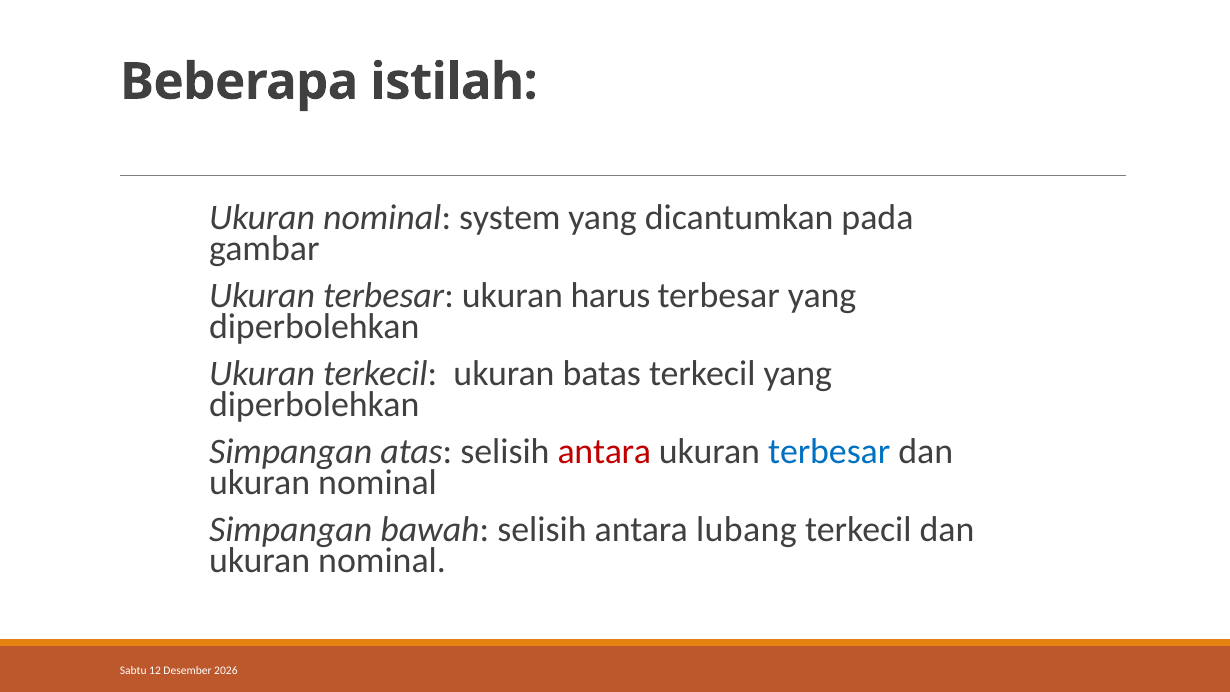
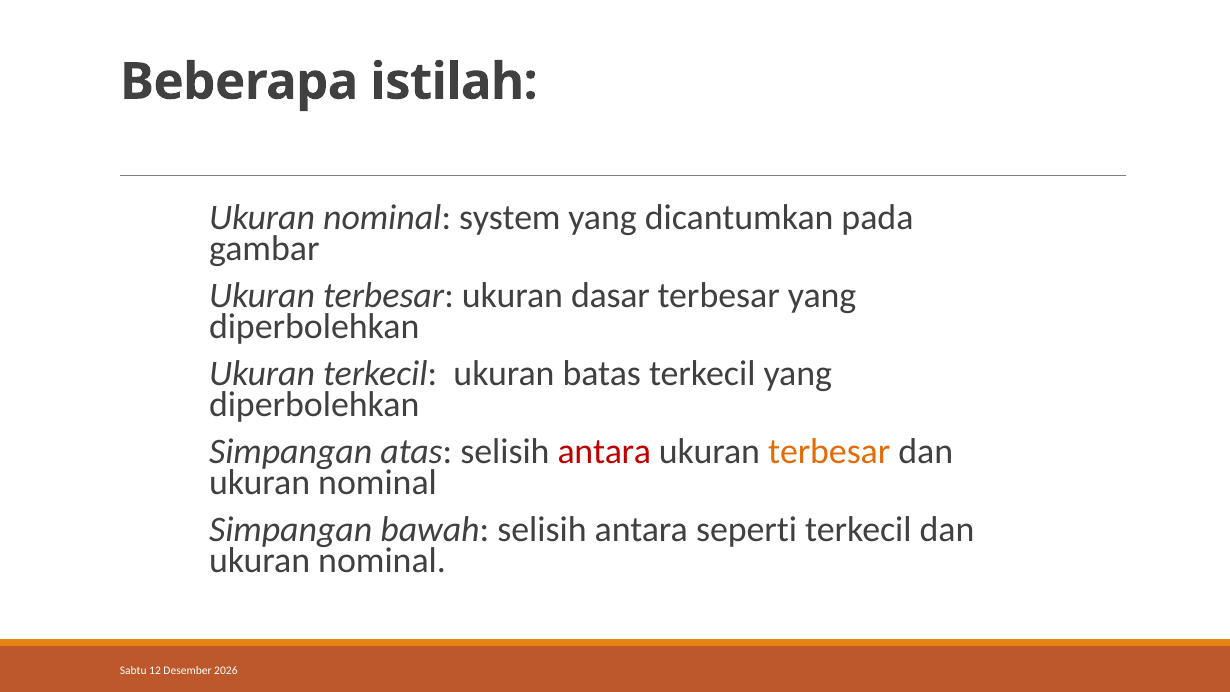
harus: harus -> dasar (610, 296)
terbesar colour: blue -> orange (829, 452)
lubang: lubang -> seperti (747, 530)
